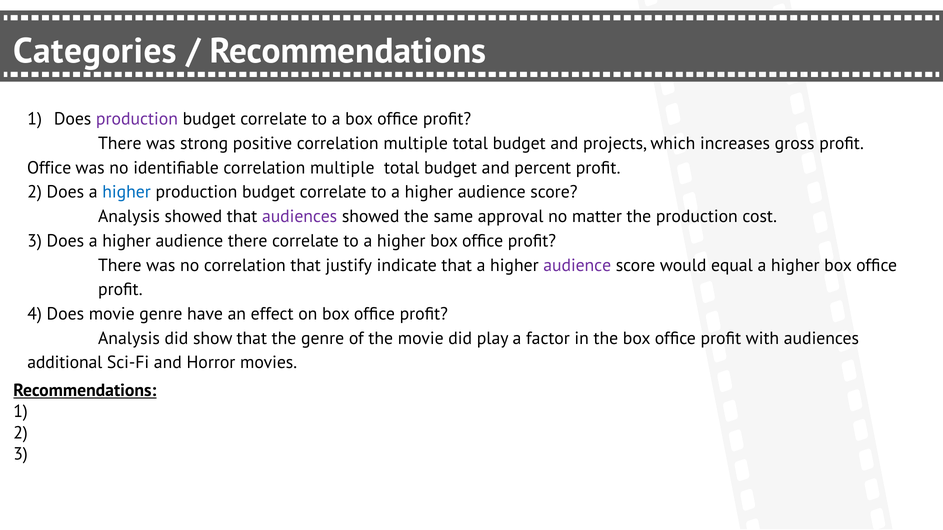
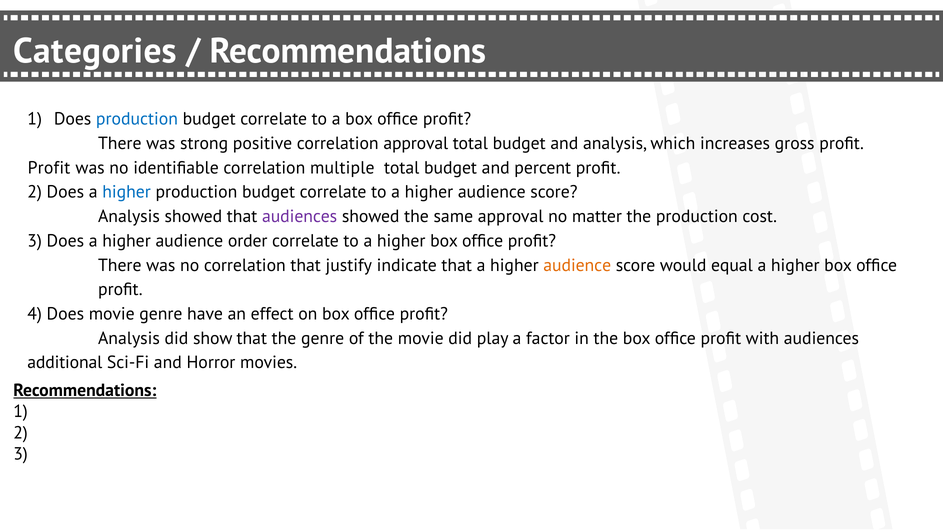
production colour: purple -> blue (137, 119)
positive correlation multiple: multiple -> approval (416, 143)
and projects: projects -> analysis (615, 143)
Office: Office -> Profit (49, 168)
audience there: there -> order (248, 241)
audience colour: purple -> orange (577, 265)
